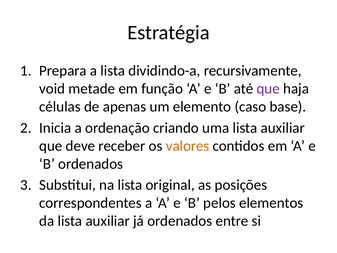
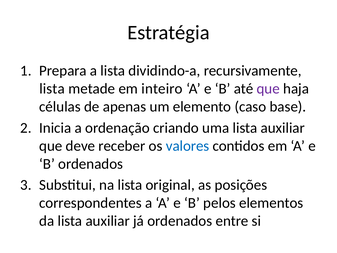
void: void -> lista (52, 89)
função: função -> inteiro (162, 89)
valores colour: orange -> blue (188, 146)
